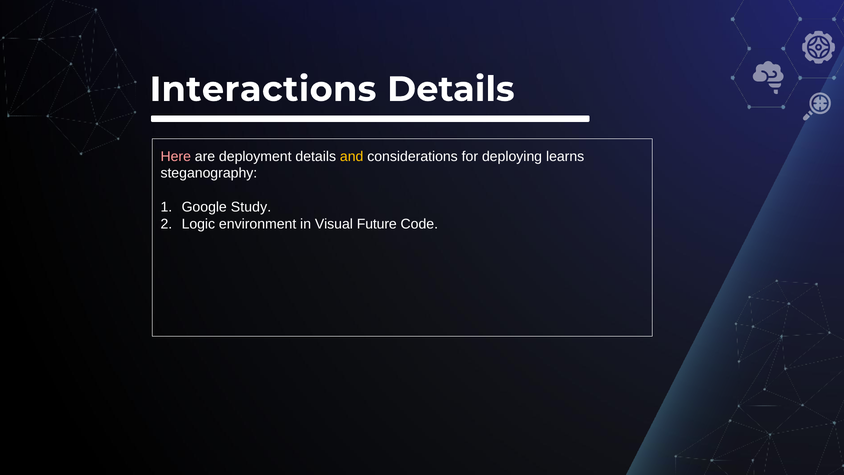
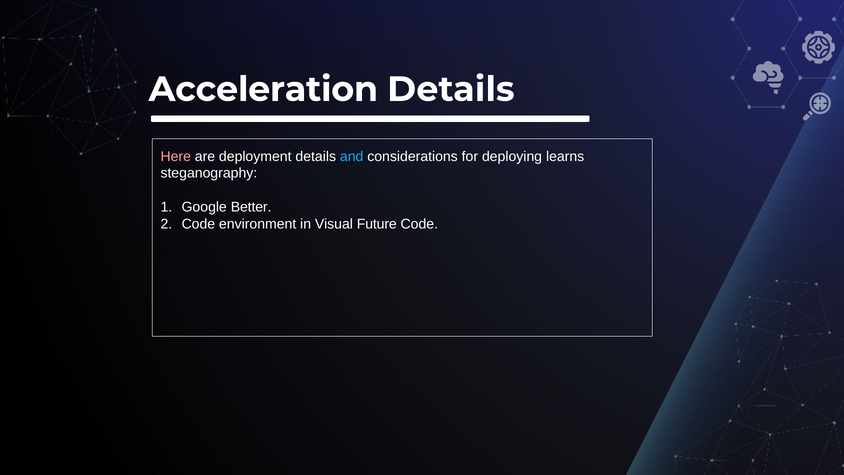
Interactions: Interactions -> Acceleration (263, 89)
and colour: yellow -> light blue (352, 156)
Study: Study -> Better (251, 207)
Logic: Logic -> Code (198, 224)
